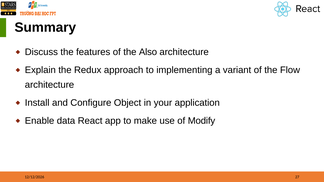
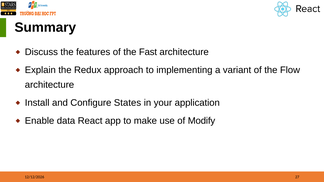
Also: Also -> Fast (148, 52)
Object: Object -> States (128, 103)
